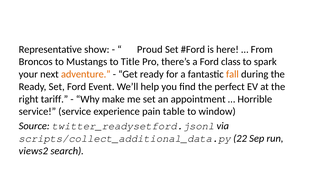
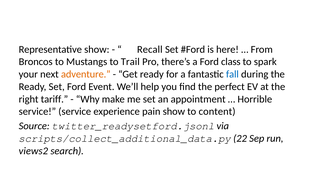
Proud: Proud -> Recall (150, 49)
Title: Title -> Trail (130, 62)
fall colour: orange -> blue (232, 74)
pain table: table -> show (174, 112)
window: window -> content (217, 112)
